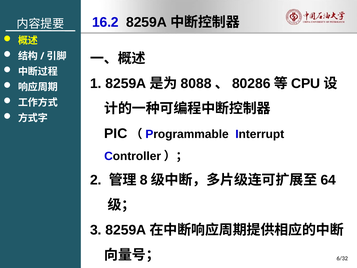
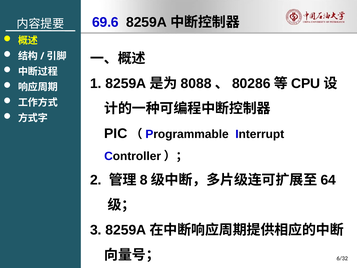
16.2: 16.2 -> 69.6 (105, 22)
